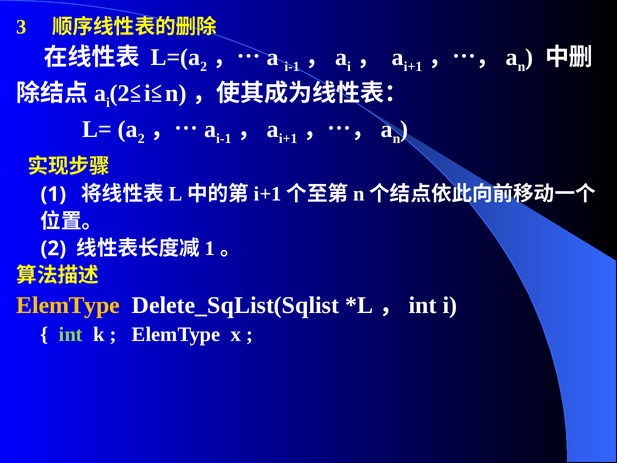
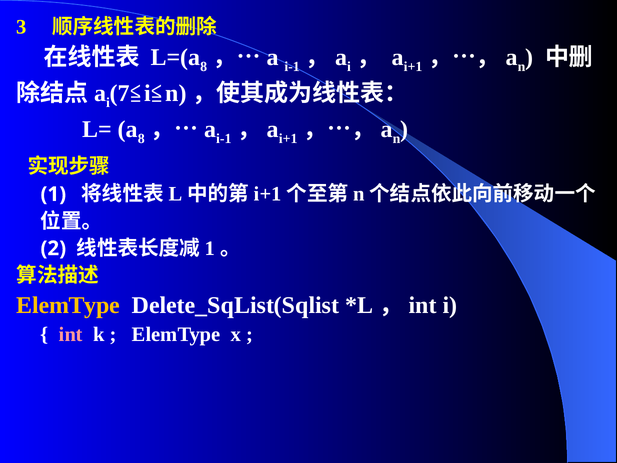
2: 2 -> 8 (204, 67)
i 2: 2 -> 7 (120, 93)
2: 2 -> 8 (141, 139)
int colour: light green -> pink (71, 334)
